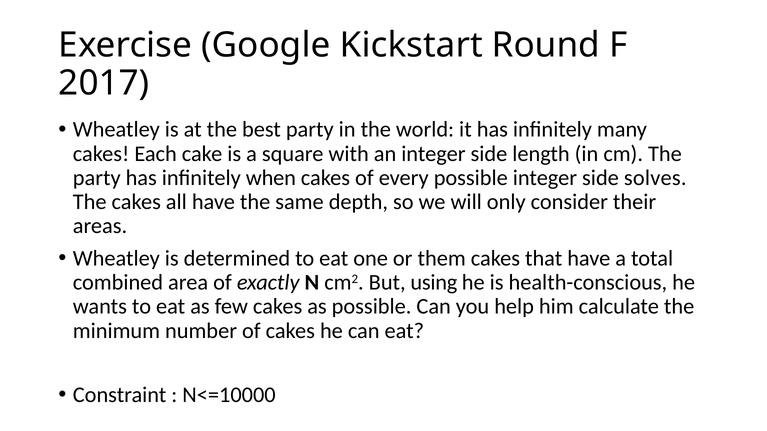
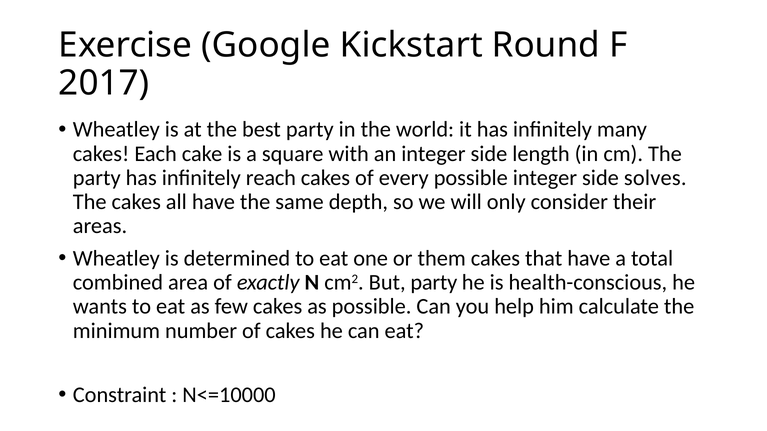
when: when -> reach (271, 178)
But using: using -> party (434, 283)
